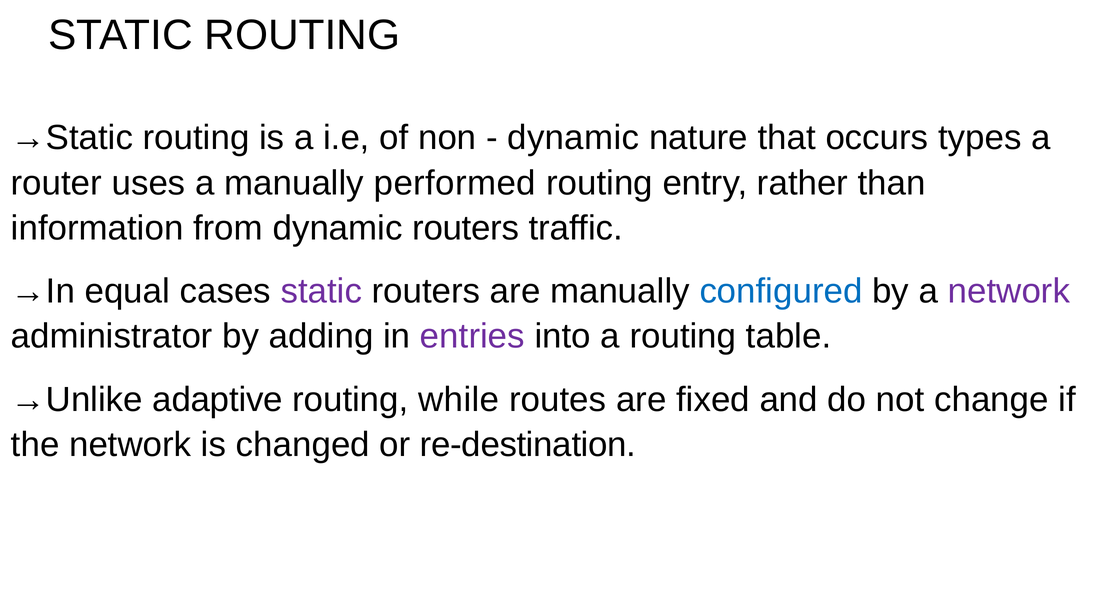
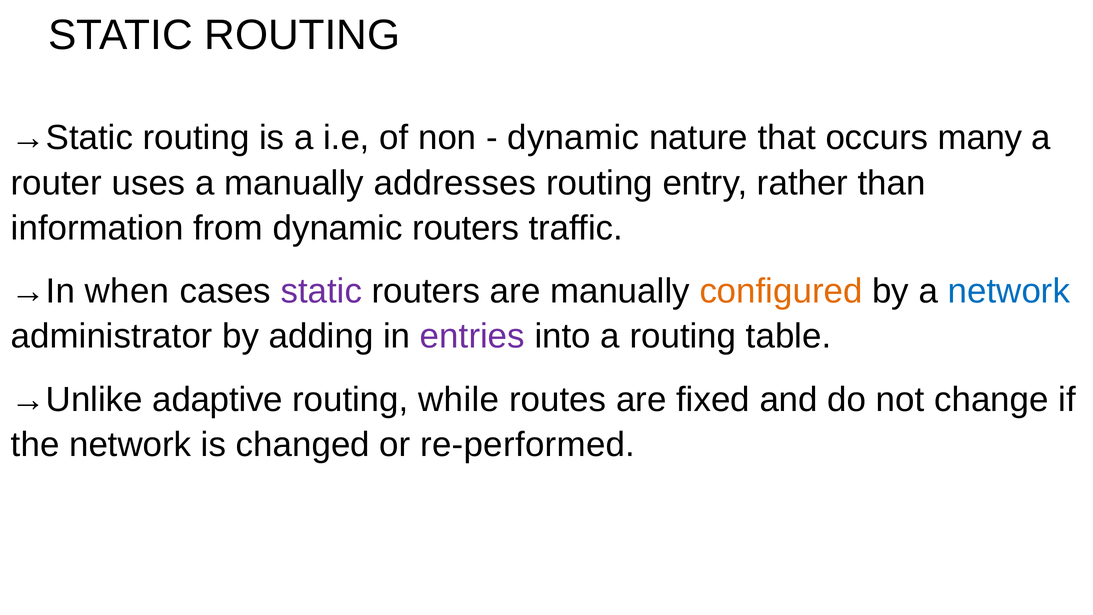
types: types -> many (980, 138)
performed: performed -> addresses (455, 183)
equal: equal -> when (127, 291)
configured colour: blue -> orange (781, 291)
network colour: purple -> blue (1009, 291)
re-destination: re-destination -> re-performed (528, 445)
